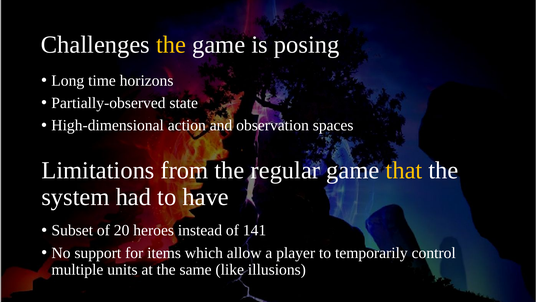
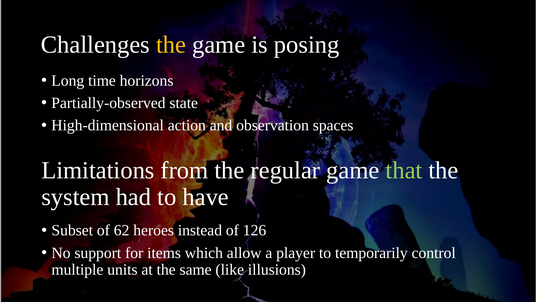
that colour: yellow -> light green (404, 170)
20: 20 -> 62 (122, 230)
141: 141 -> 126 (255, 230)
